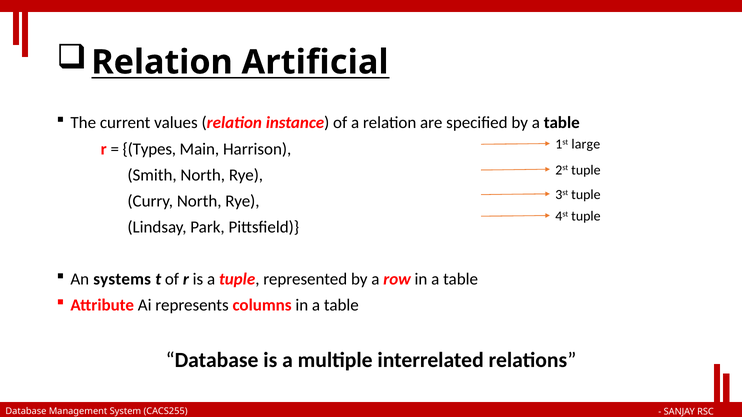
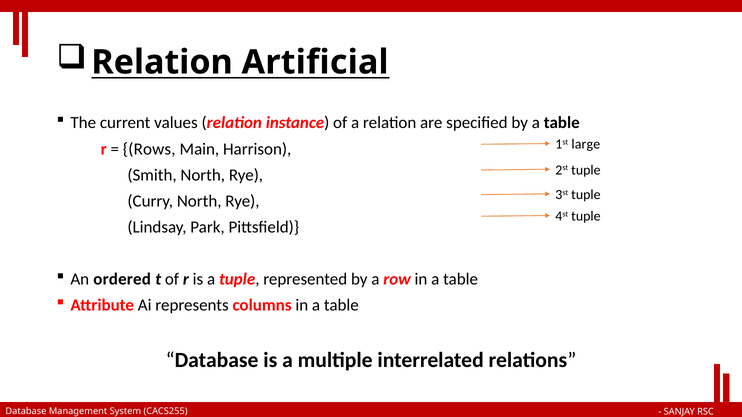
Types: Types -> Rows (149, 149)
systems: systems -> ordered (122, 279)
